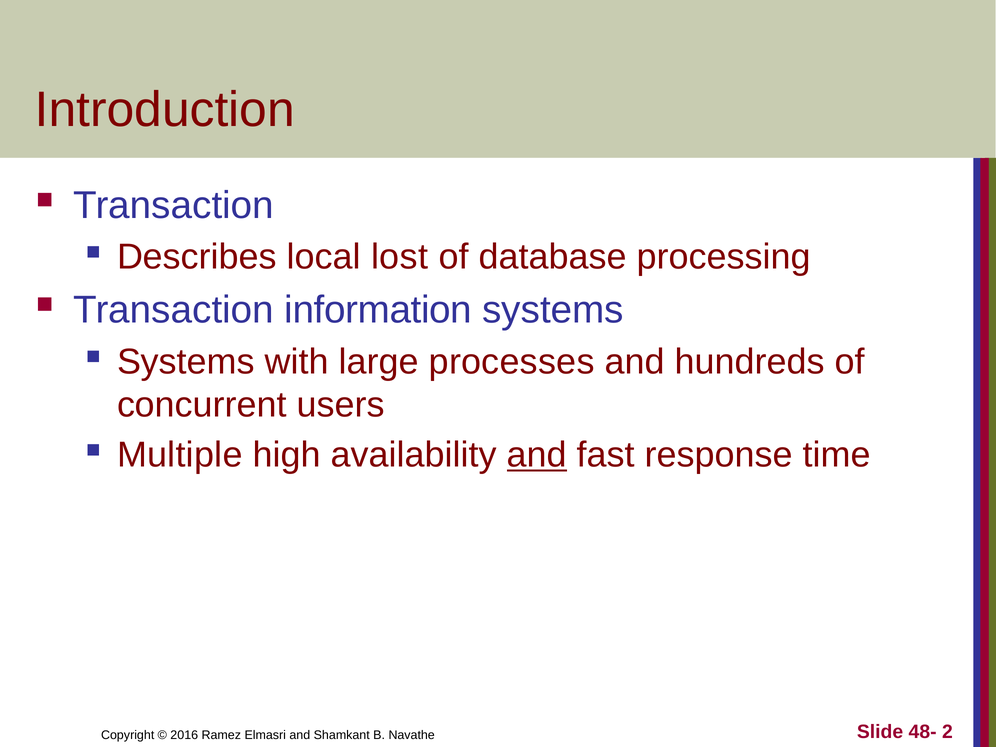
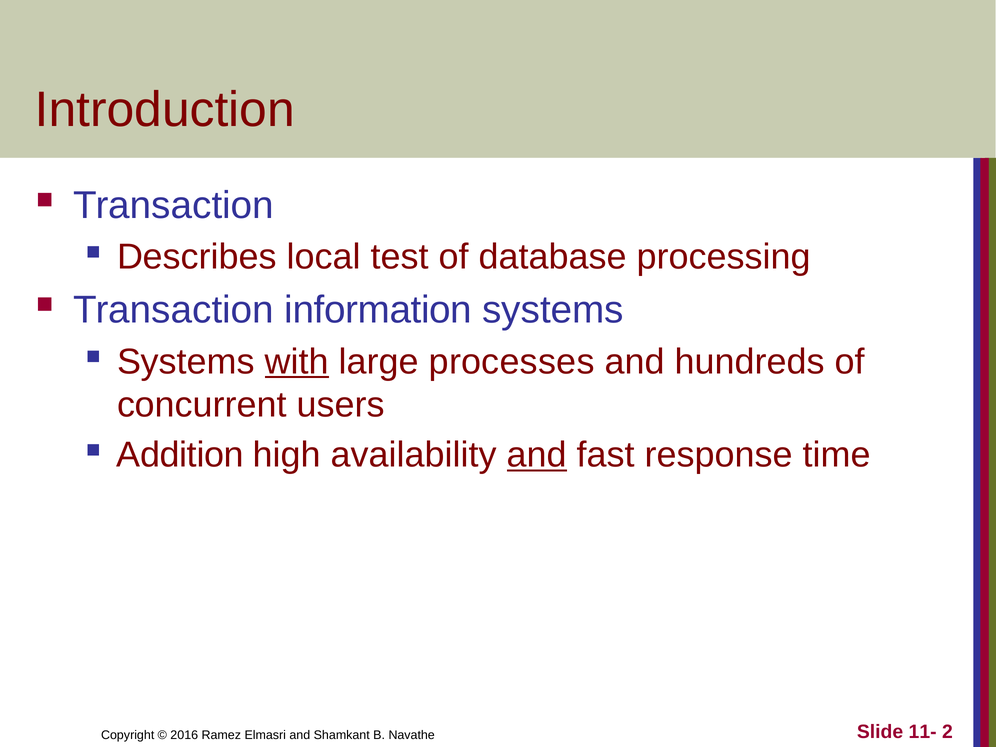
lost: lost -> test (400, 257)
with underline: none -> present (297, 362)
Multiple: Multiple -> Addition (180, 455)
48-: 48- -> 11- (923, 732)
